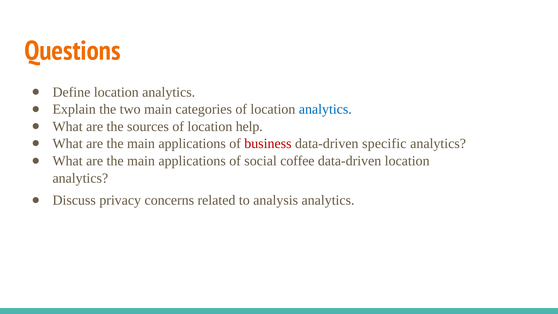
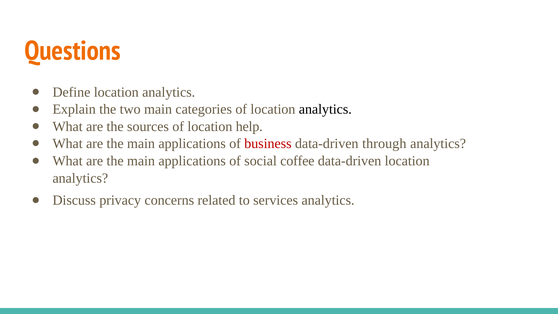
analytics colour: blue -> black (325, 109)
specific: specific -> through (384, 144)
analysis: analysis -> services (276, 200)
